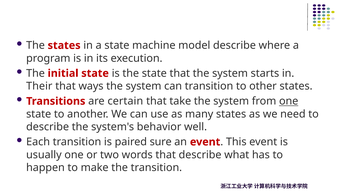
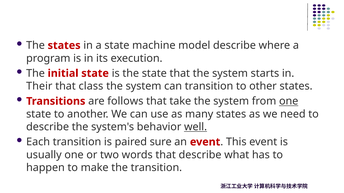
ways: ways -> class (91, 86)
certain: certain -> follows (125, 101)
well underline: none -> present (196, 127)
